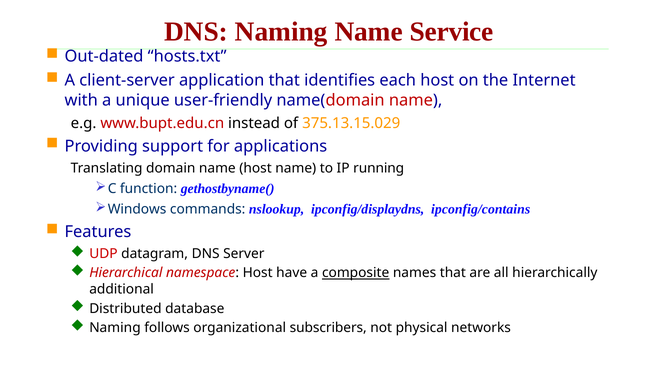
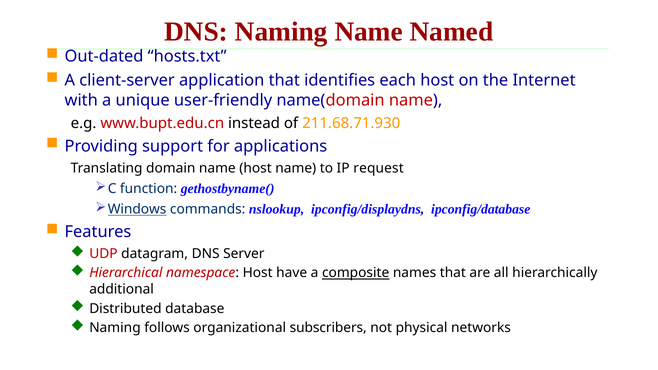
Service: Service -> Named (452, 32)
375.13.15.029: 375.13.15.029 -> 211.68.71.930 (351, 123)
running: running -> request (379, 168)
Windows underline: none -> present (137, 209)
ipconfig/contains: ipconfig/contains -> ipconfig/database (481, 209)
